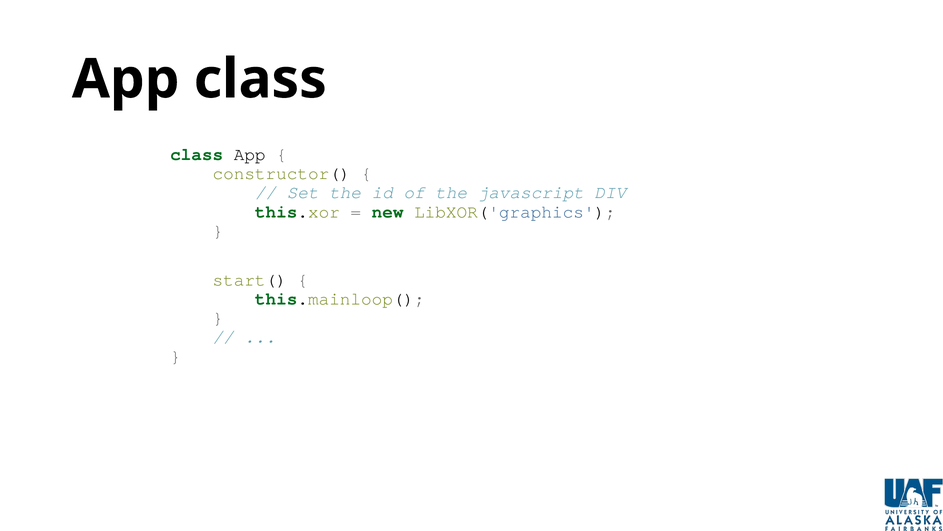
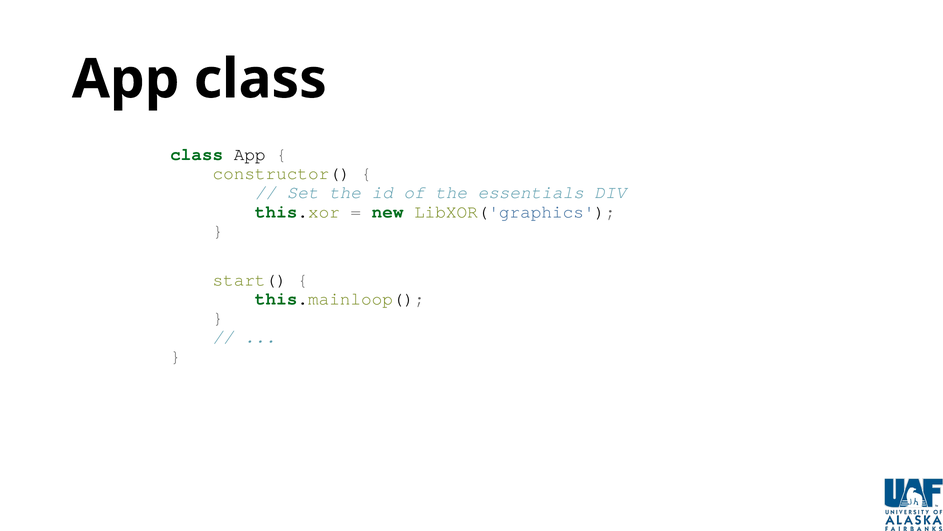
javascript: javascript -> essentials (531, 192)
